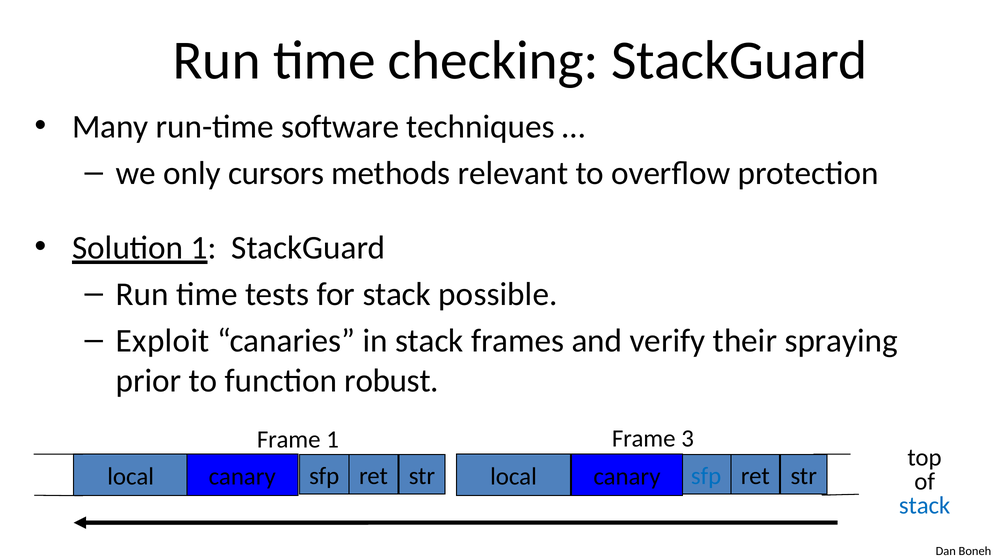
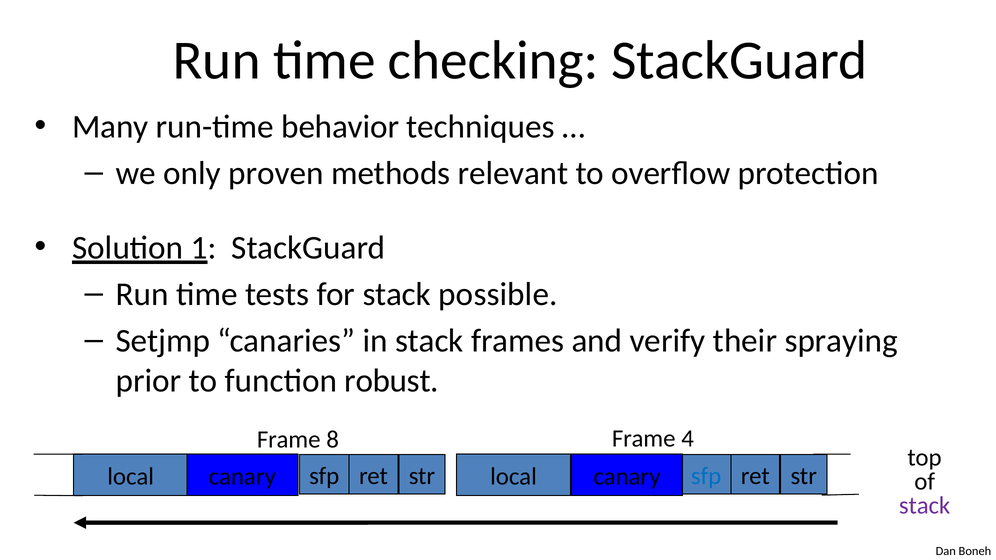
software: software -> behavior (340, 127)
cursors: cursors -> proven (276, 173)
Exploit: Exploit -> Setjmp (163, 341)
3: 3 -> 4 (688, 439)
Frame 1: 1 -> 8 (333, 440)
stack colour: blue -> purple (925, 506)
